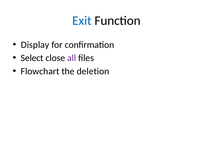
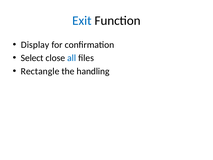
all colour: purple -> blue (72, 58)
Flowchart: Flowchart -> Rectangle (40, 71)
deletion: deletion -> handling (93, 71)
